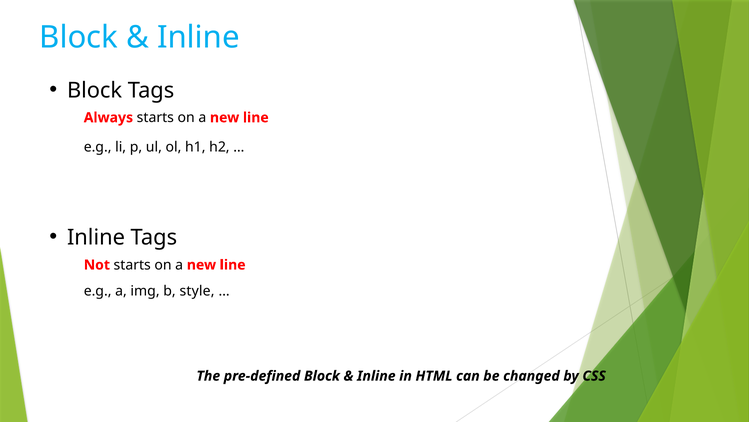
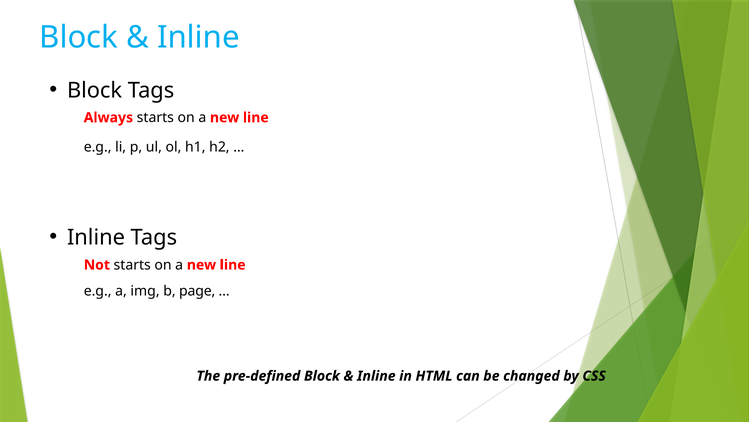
style: style -> page (197, 291)
